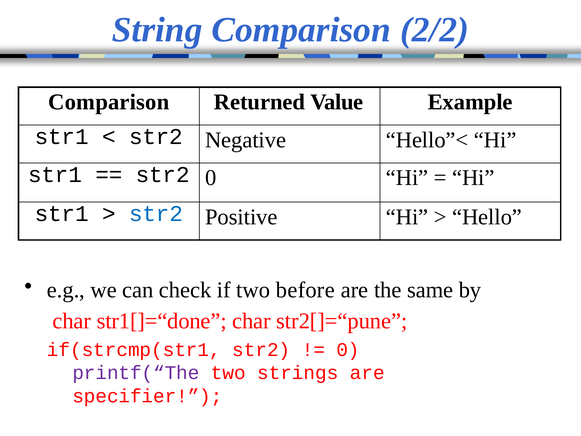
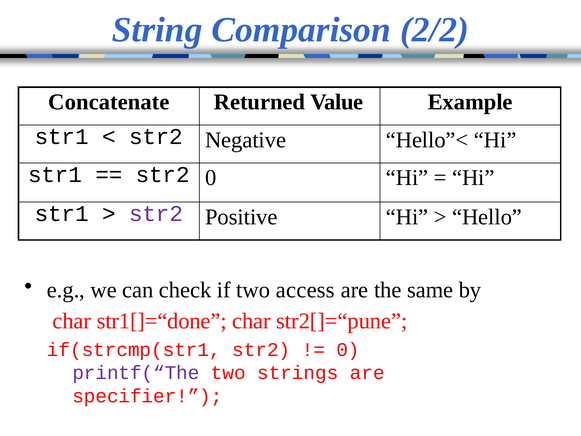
Comparison: Comparison -> Concatenate (109, 102)
str2 colour: blue -> purple (156, 214)
before: before -> access (305, 290)
